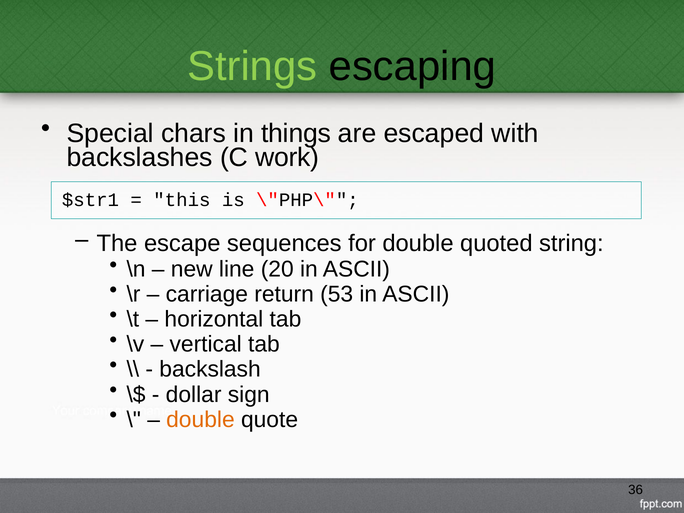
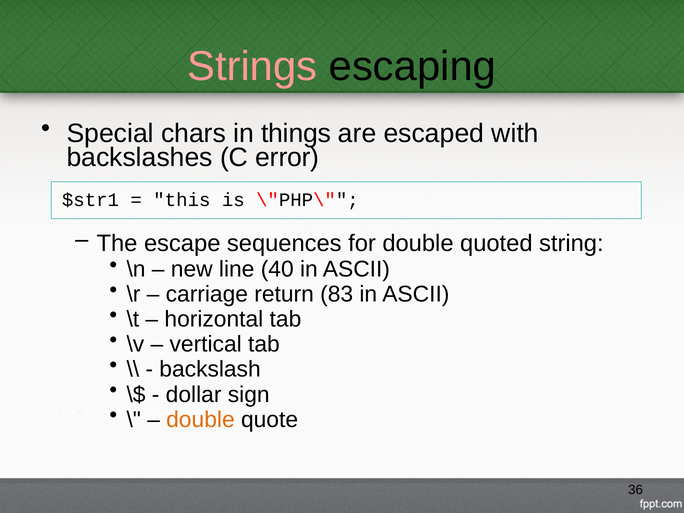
Strings colour: light green -> pink (252, 66)
work: work -> error (287, 157)
20: 20 -> 40 (277, 269)
53: 53 -> 83 (337, 294)
